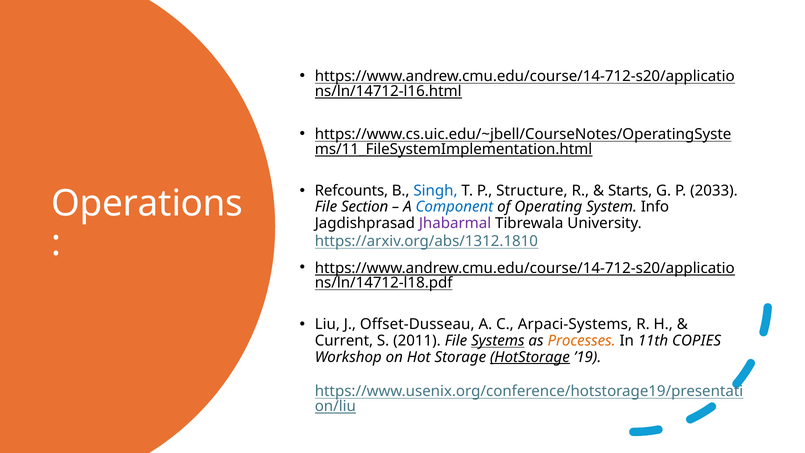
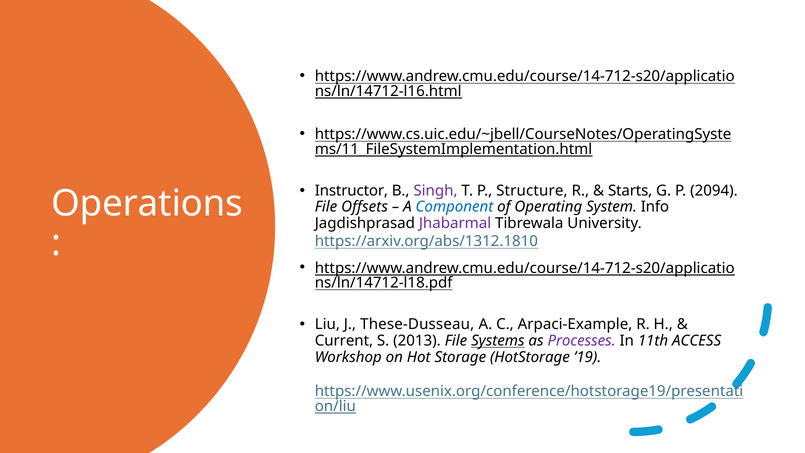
Refcounts: Refcounts -> Instructor (351, 191)
Singh colour: blue -> purple (436, 191)
2033: 2033 -> 2094 (714, 191)
Section: Section -> Offsets (365, 207)
Offset-Dusseau: Offset-Dusseau -> These-Dusseau (417, 324)
Arpaci-Systems: Arpaci-Systems -> Arpaci-Example (575, 324)
2011: 2011 -> 2013 (417, 341)
Processes colour: orange -> purple (582, 341)
COPIES: COPIES -> ACCESS (697, 341)
HotStorage underline: present -> none (530, 357)
